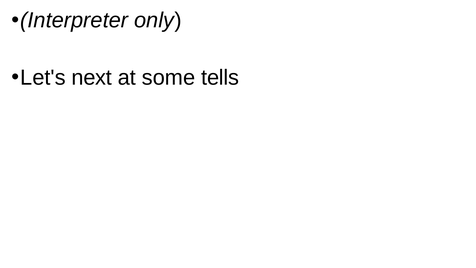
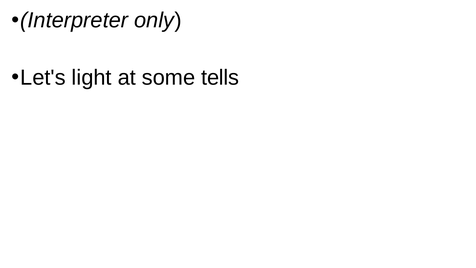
next: next -> light (92, 77)
